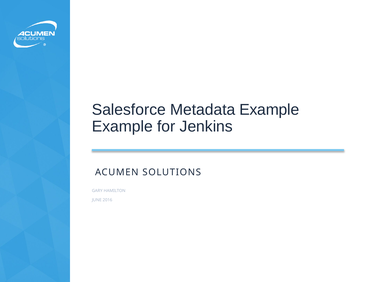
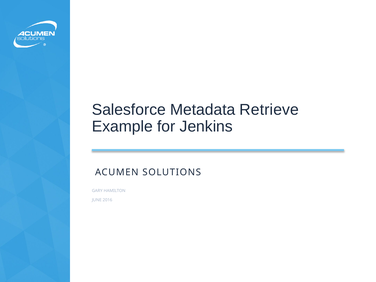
Metadata Example: Example -> Retrieve (269, 110)
